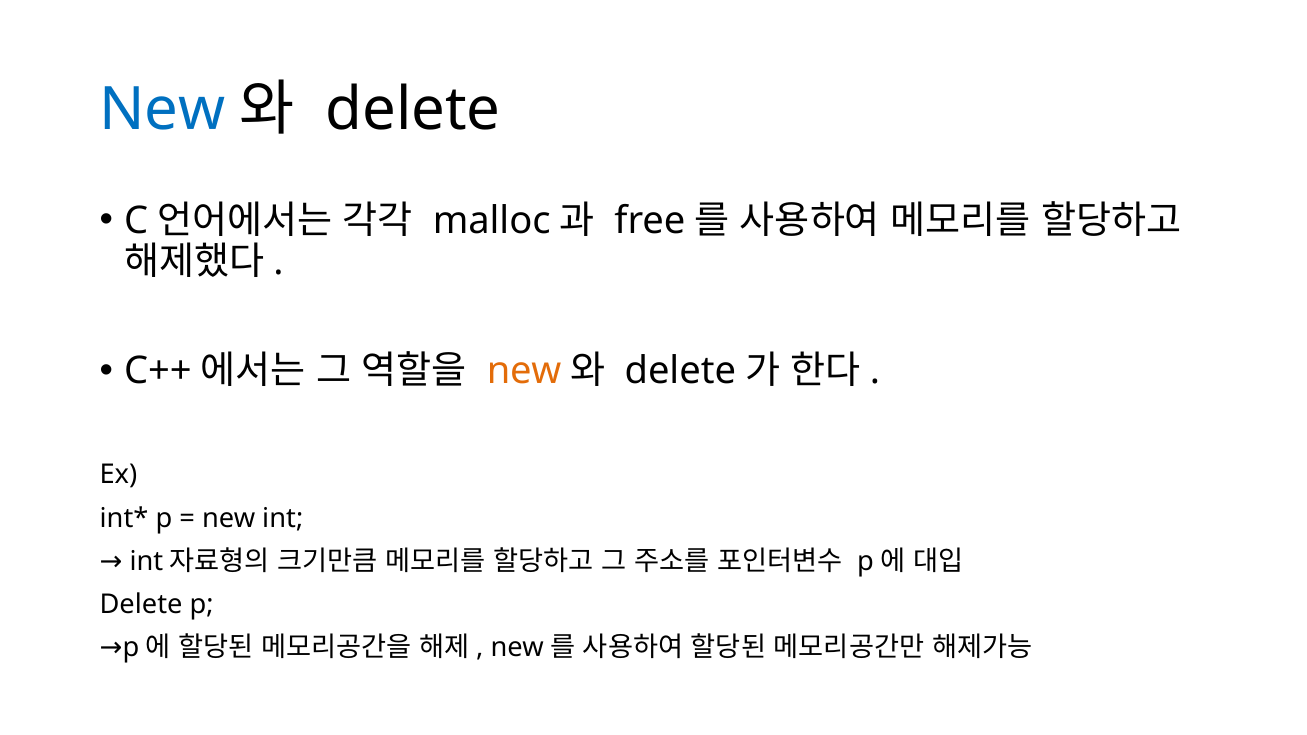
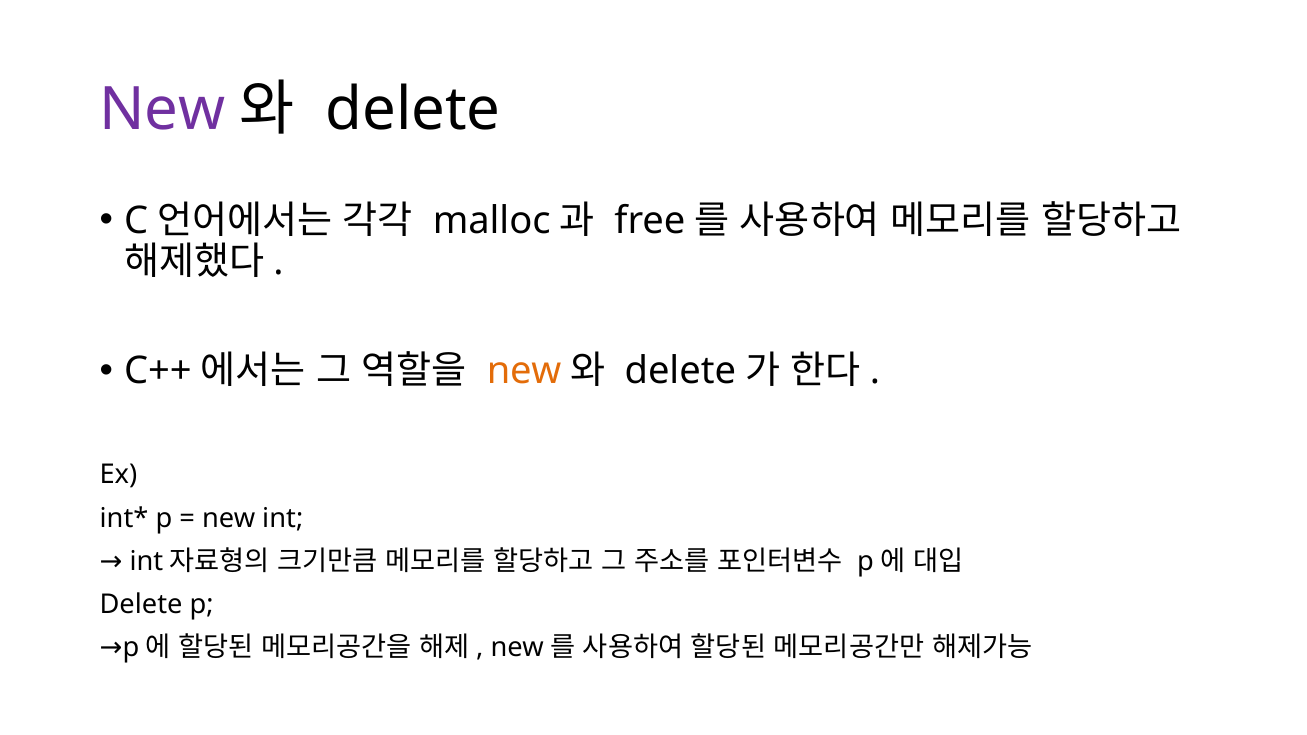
New colour: blue -> purple (162, 110)
